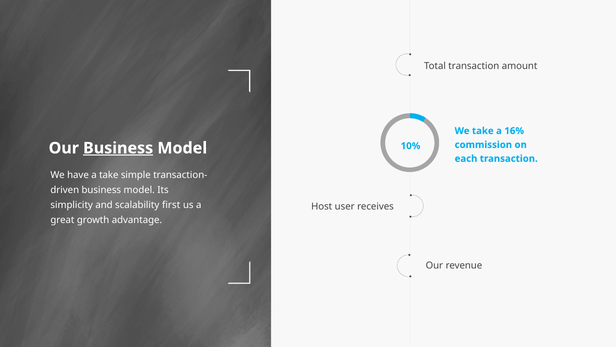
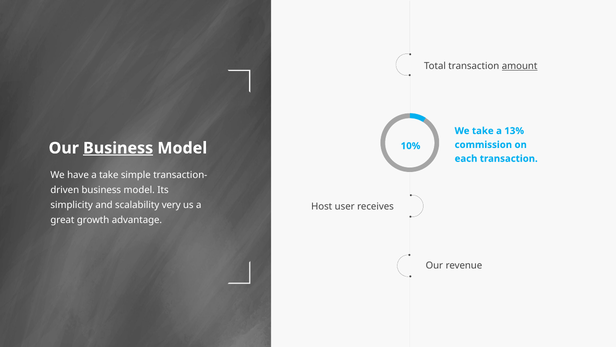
amount underline: none -> present (520, 66)
16%: 16% -> 13% (514, 131)
first: first -> very (171, 205)
